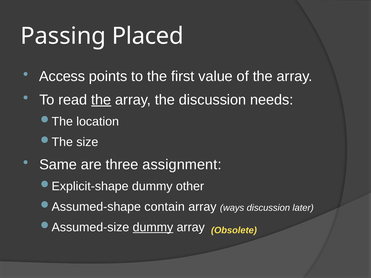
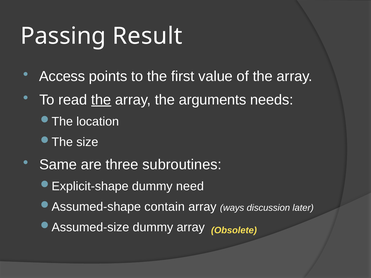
Placed: Placed -> Result (147, 36)
the discussion: discussion -> arguments (213, 100)
assignment: assignment -> subroutines (182, 165)
other: other -> need (190, 186)
dummy underline: present -> none (153, 228)
